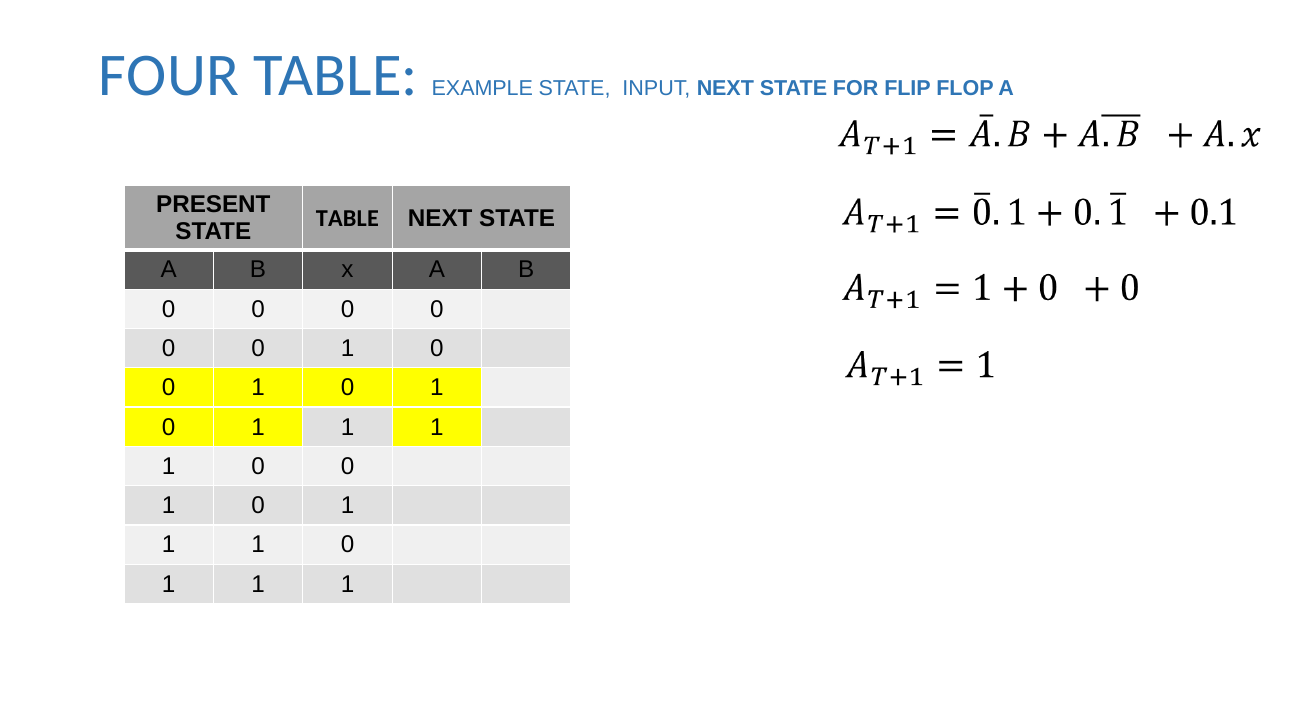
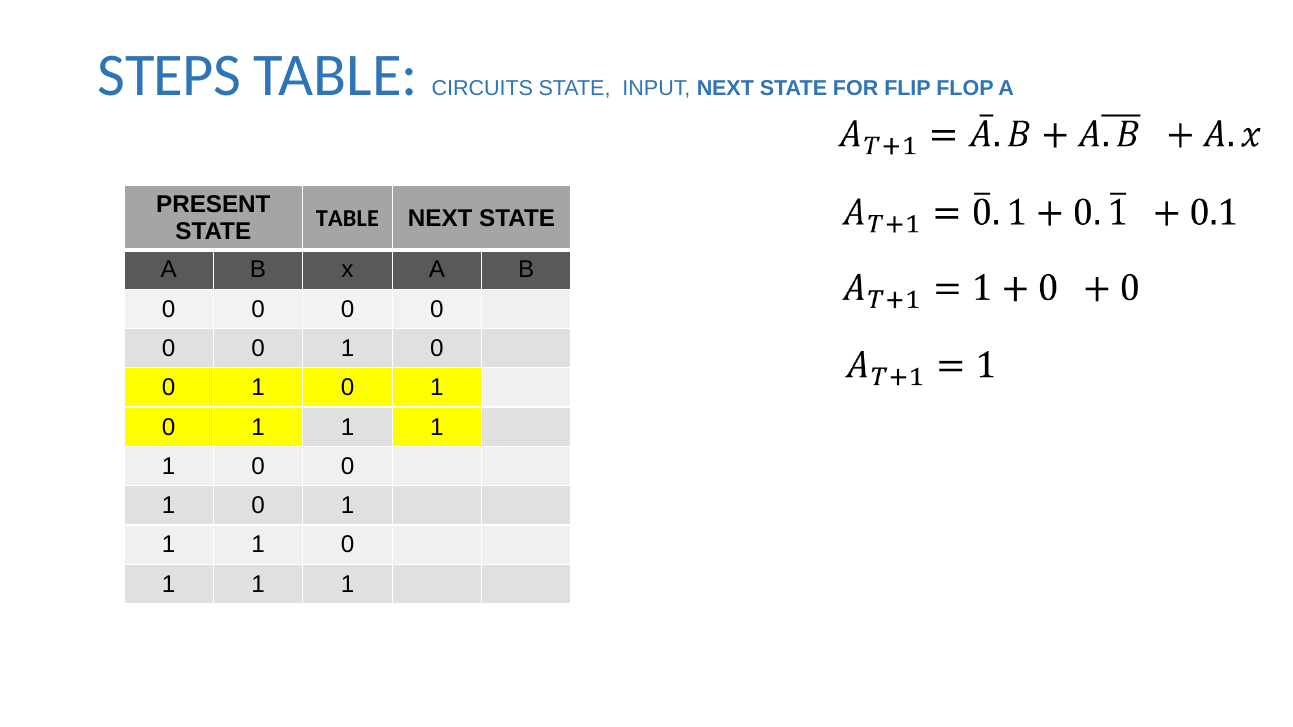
FOUR: FOUR -> STEPS (170, 76)
EXAMPLE: EXAMPLE -> CIRCUITS (482, 89)
